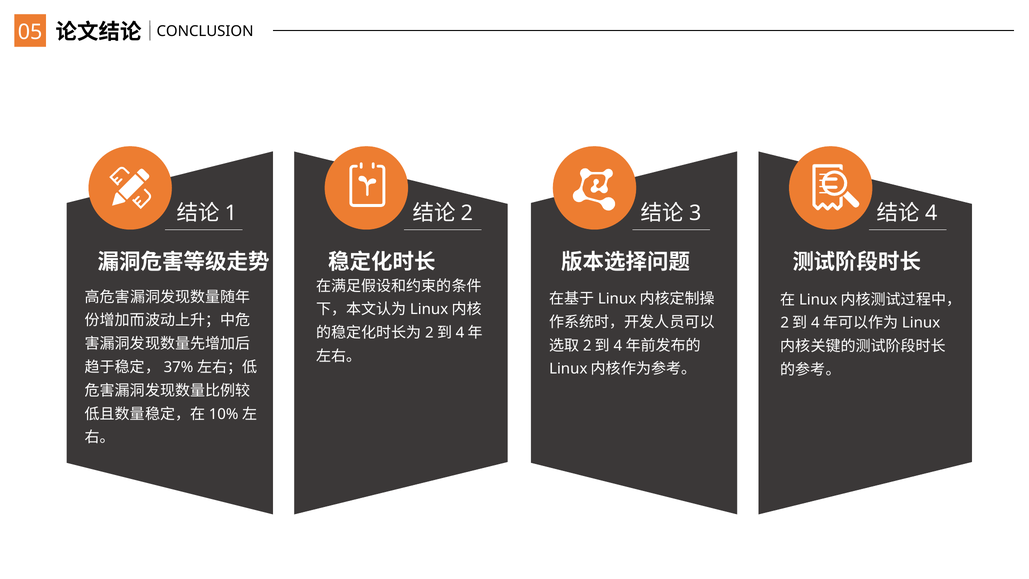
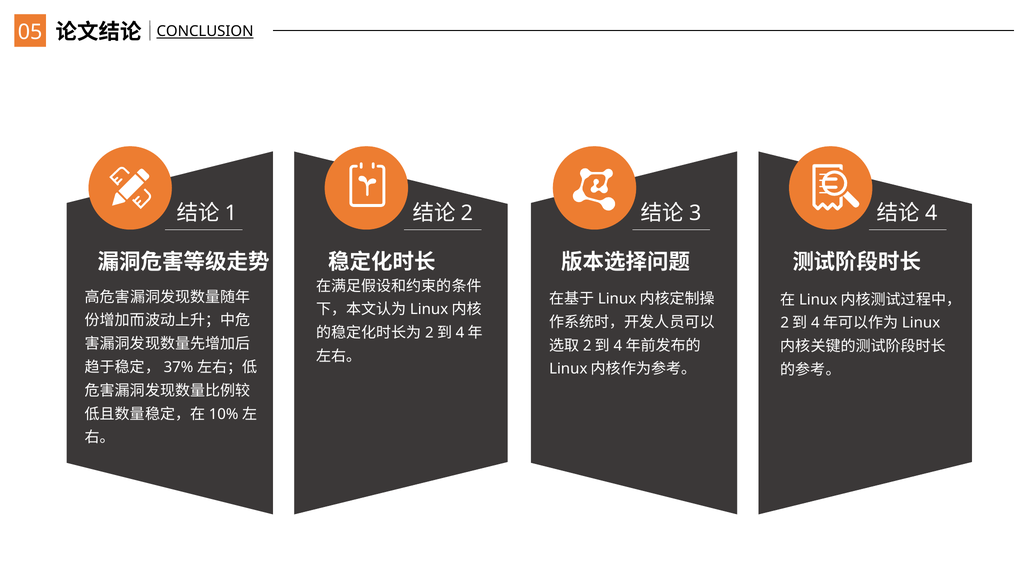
CONCLUSION underline: none -> present (205, 31)
